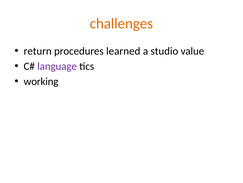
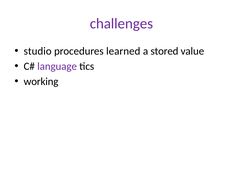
challenges colour: orange -> purple (121, 24)
return: return -> studio (38, 51)
studio: studio -> stored (164, 51)
